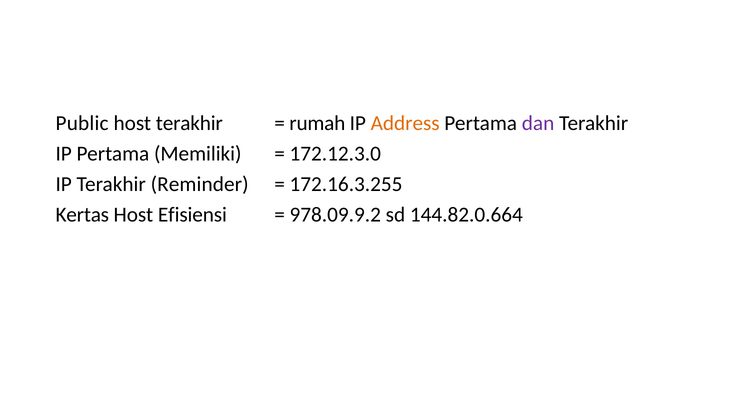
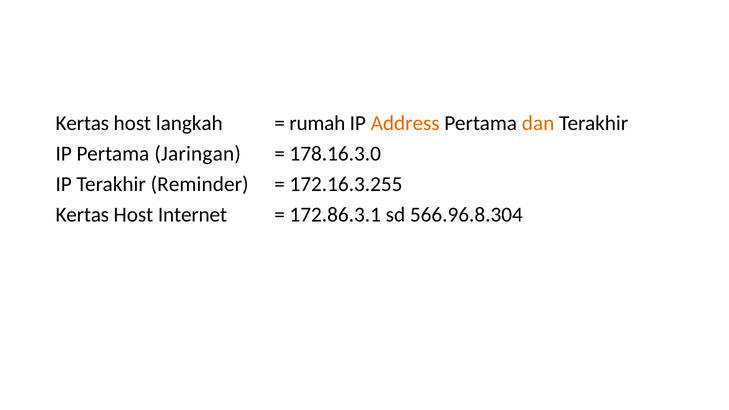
Public: Public -> Kertas (82, 123)
host terakhir: terakhir -> langkah (189, 123)
dan colour: purple -> orange (538, 123)
Memiliki: Memiliki -> Jaringan (198, 154)
172.12.3.0: 172.12.3.0 -> 178.16.3.0 (335, 154)
Efisiensi: Efisiensi -> Internet (193, 215)
978.09.9.2: 978.09.9.2 -> 172.86.3.1 (335, 215)
144.82.0.664: 144.82.0.664 -> 566.96.8.304 (466, 215)
